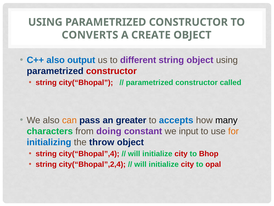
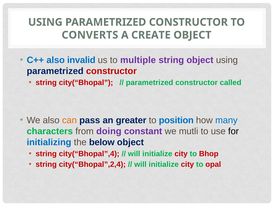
output: output -> invalid (81, 60)
different: different -> multiple (138, 60)
accepts: accepts -> position (176, 120)
many colour: black -> blue (226, 120)
input: input -> mutli (189, 131)
for colour: orange -> black (233, 131)
throw: throw -> below (102, 142)
